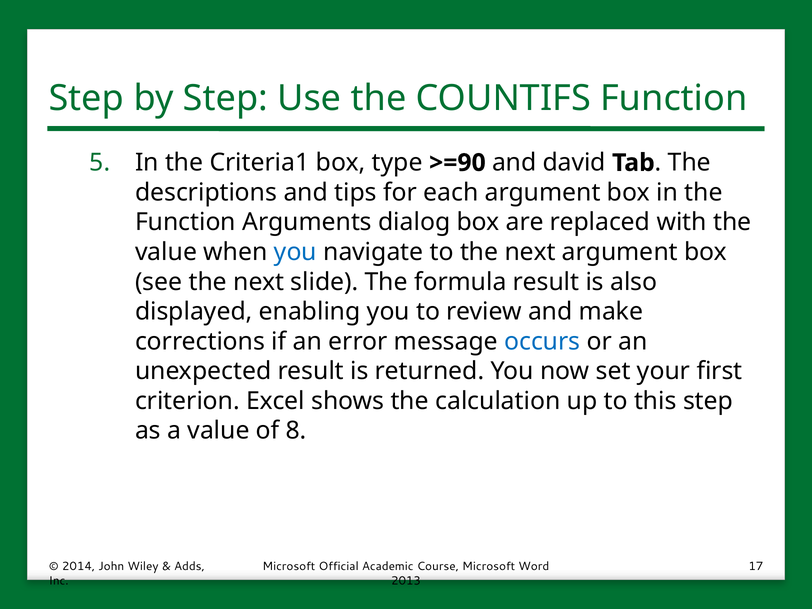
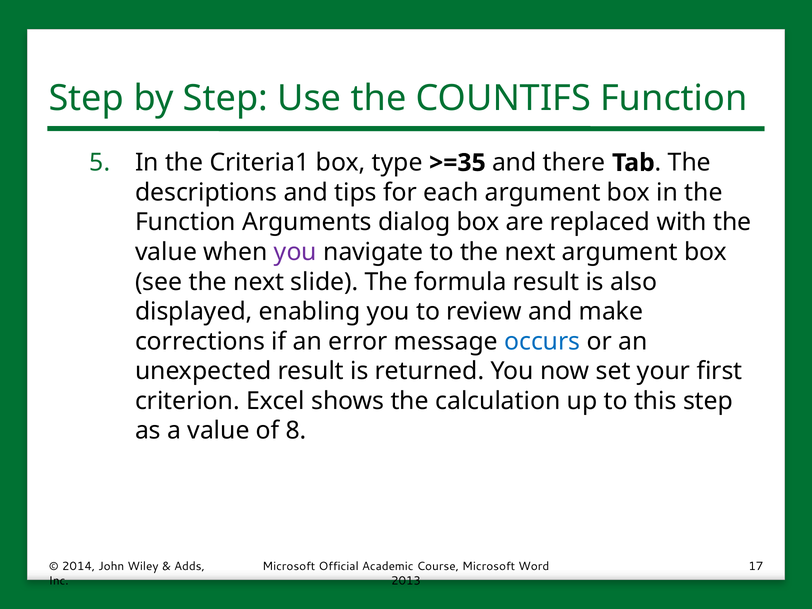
>=90: >=90 -> >=35 (457, 163)
david: david -> there (574, 163)
you colour: blue -> purple (295, 252)
